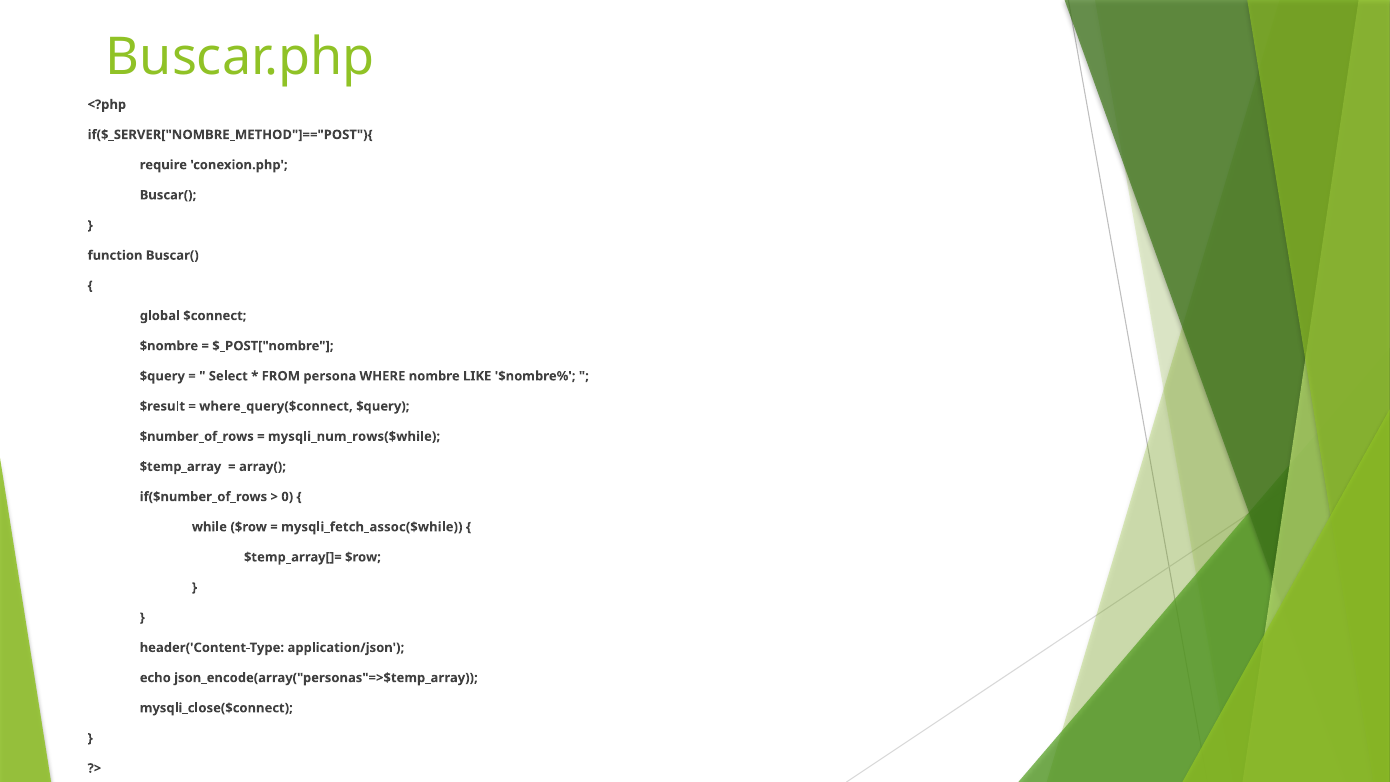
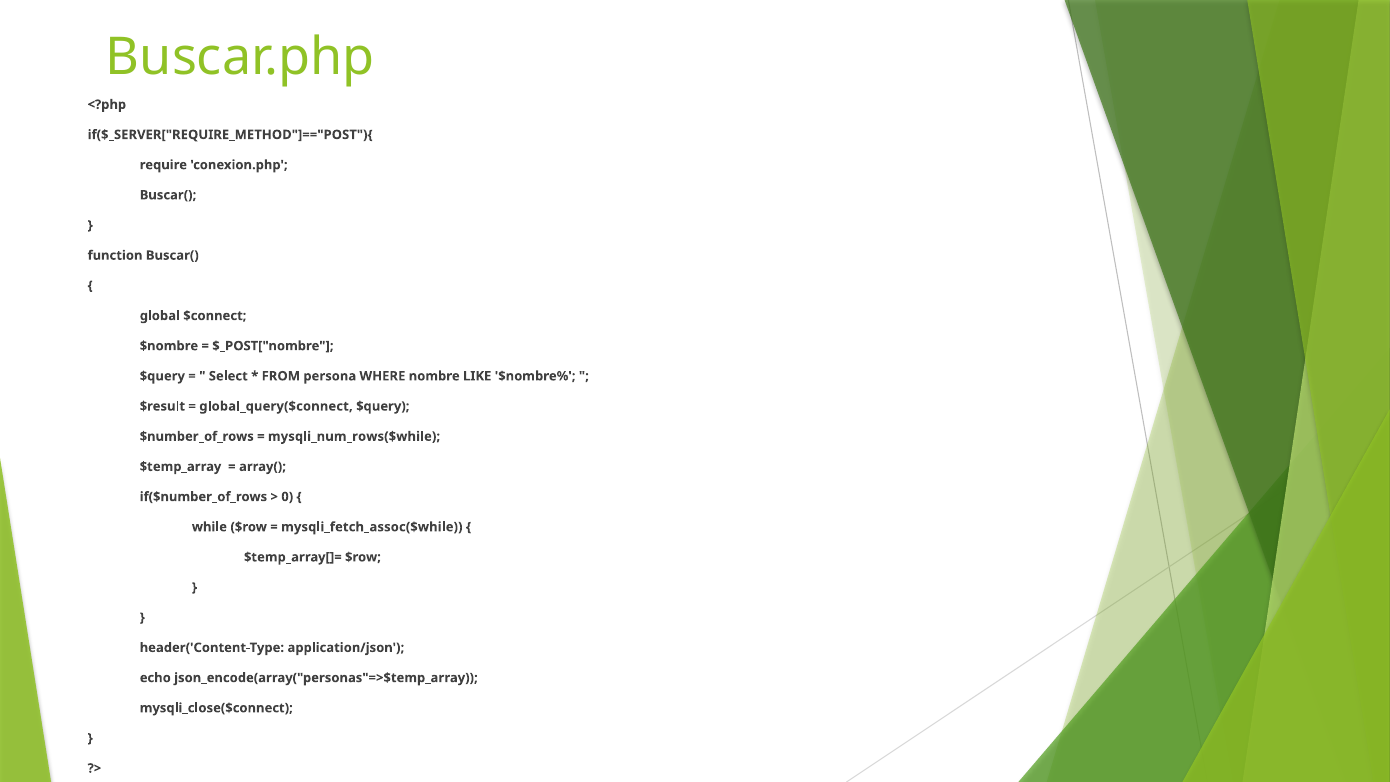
if($_SERVER["NOMBRE_METHOD"]=="POST"){: if($_SERVER["NOMBRE_METHOD"]=="POST"){ -> if($_SERVER["REQUIRE_METHOD"]=="POST"){ (230, 135)
where_query($connect: where_query($connect -> global_query($connect (276, 406)
